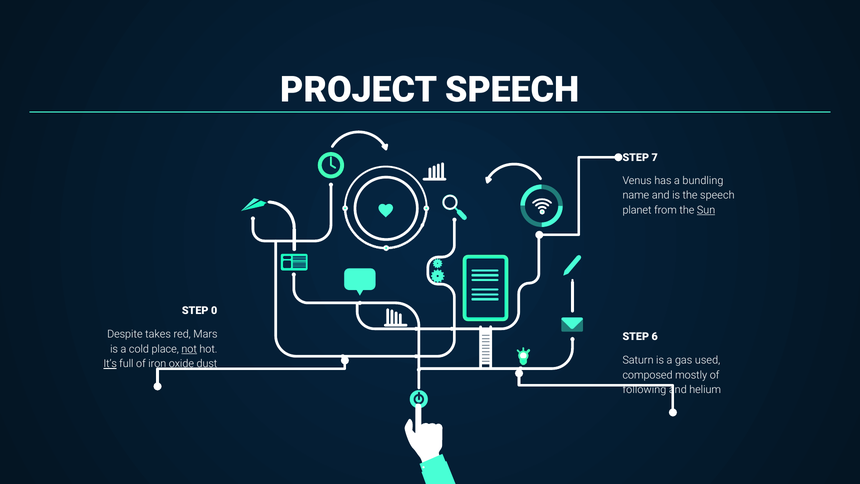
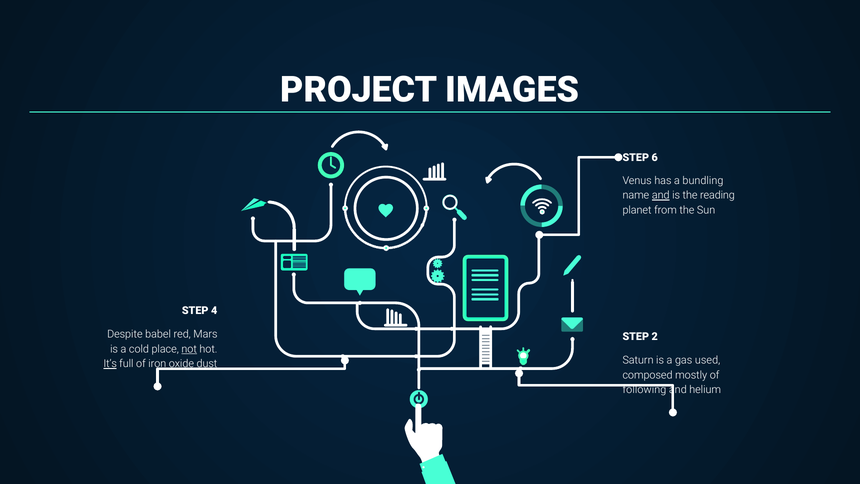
PROJECT SPEECH: SPEECH -> IMAGES (512, 90)
7: 7 -> 6 (655, 158)
and underline: none -> present (661, 195)
the speech: speech -> reading (717, 195)
Sun underline: present -> none (706, 210)
0: 0 -> 4 (214, 310)
takes: takes -> babel (158, 334)
6: 6 -> 2 (655, 336)
